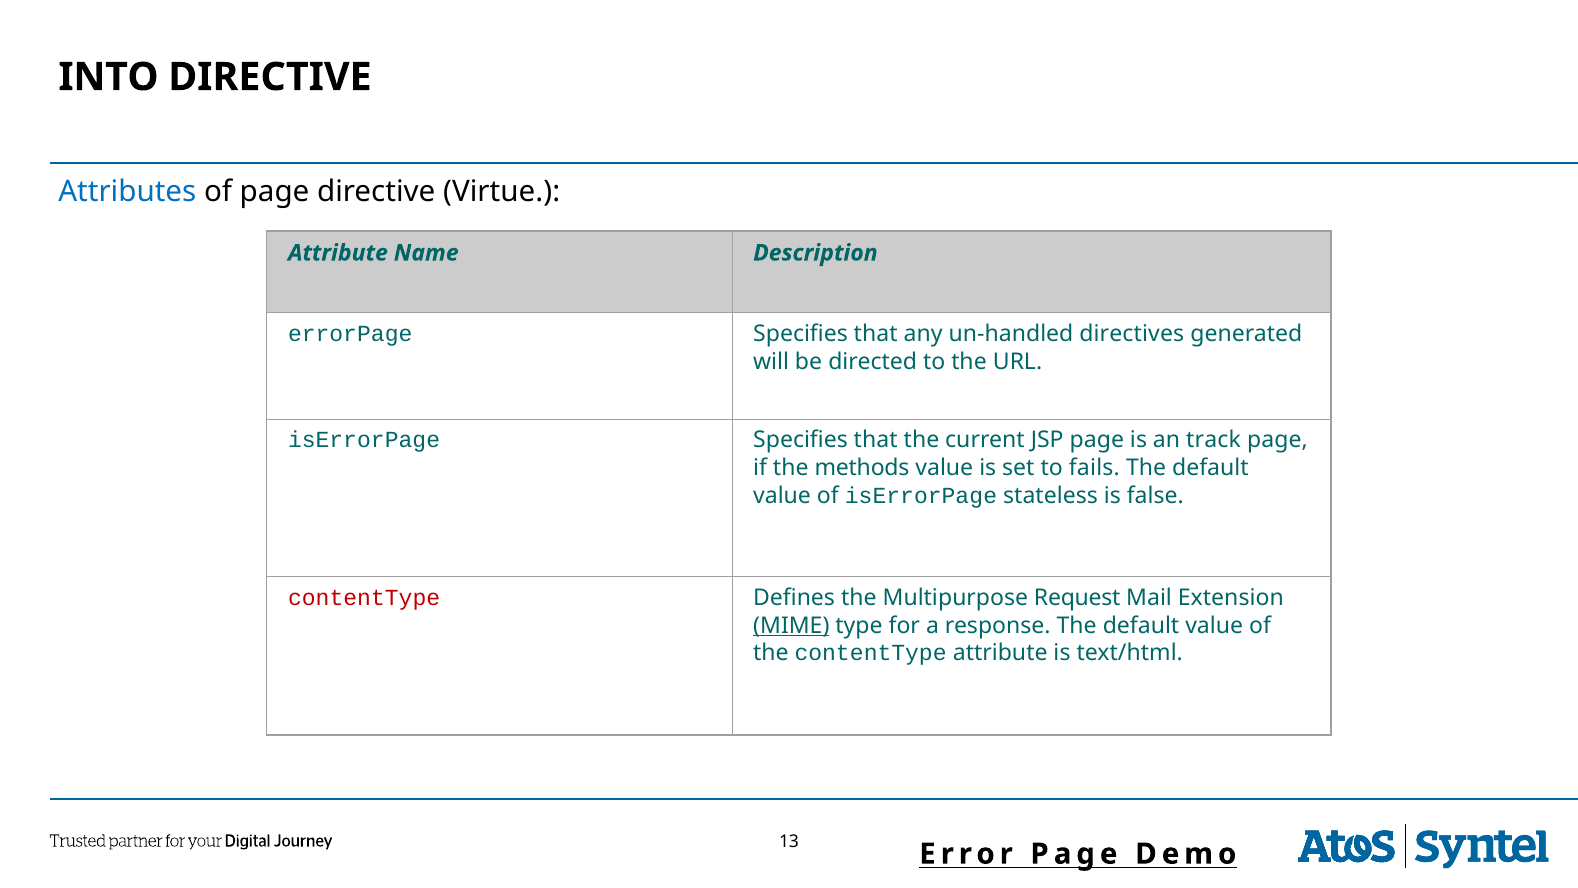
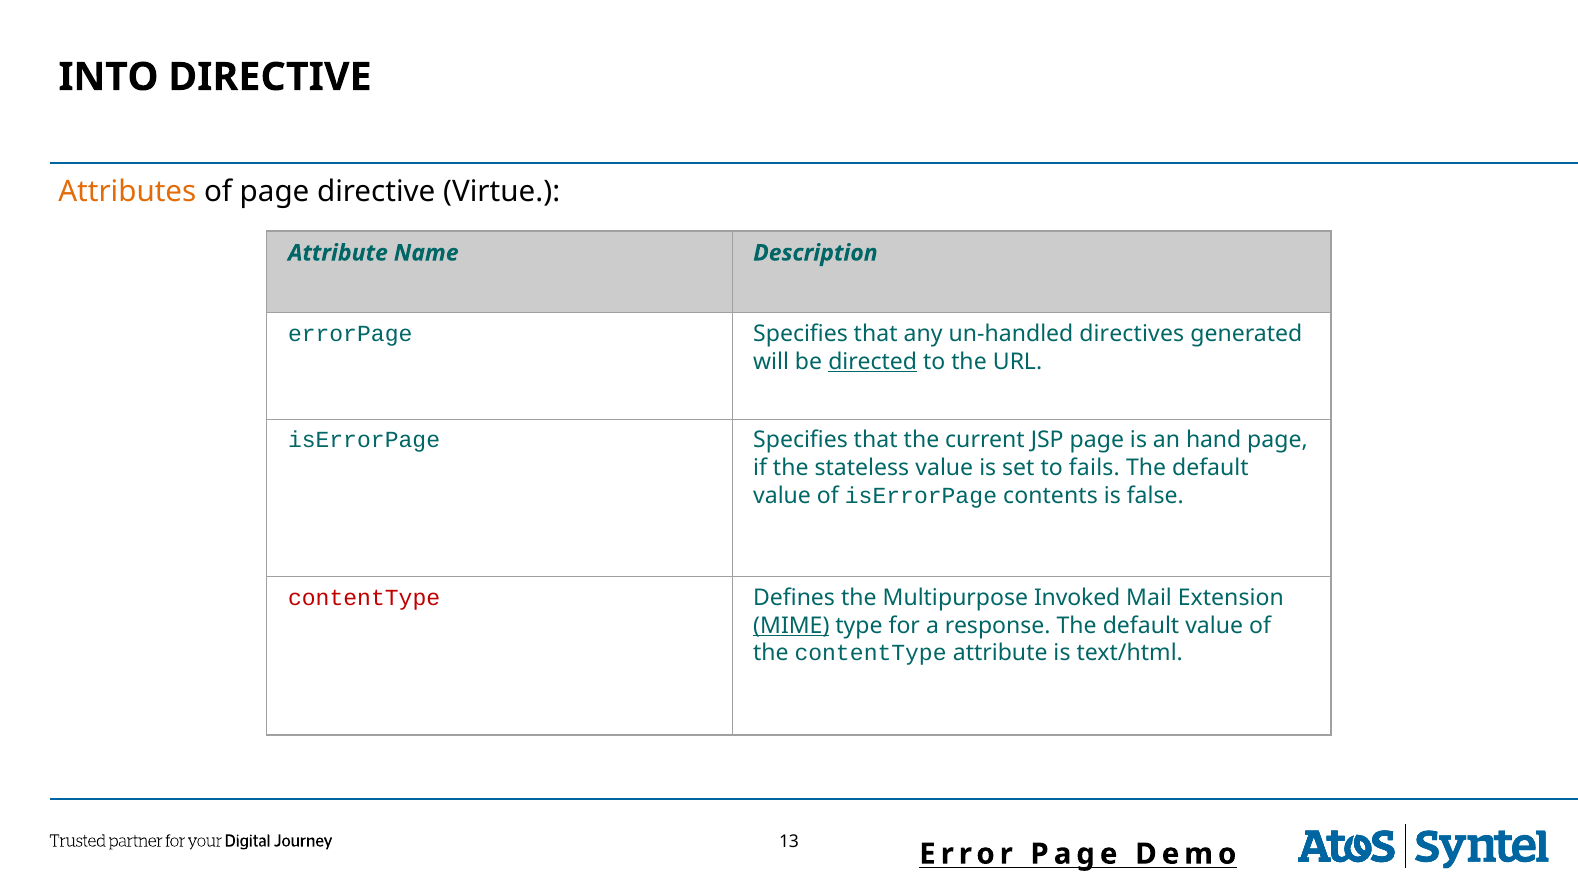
Attributes colour: blue -> orange (127, 192)
directed underline: none -> present (873, 361)
track: track -> hand (1214, 440)
methods: methods -> stateless (862, 468)
stateless: stateless -> contents (1050, 495)
Request: Request -> Invoked (1077, 598)
